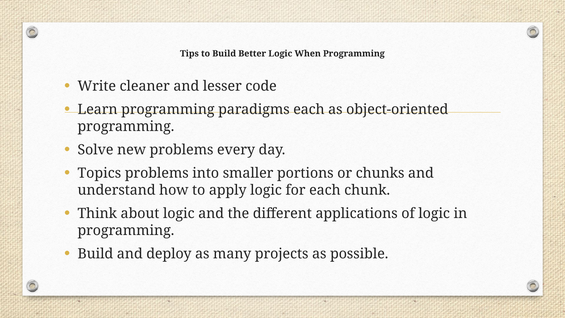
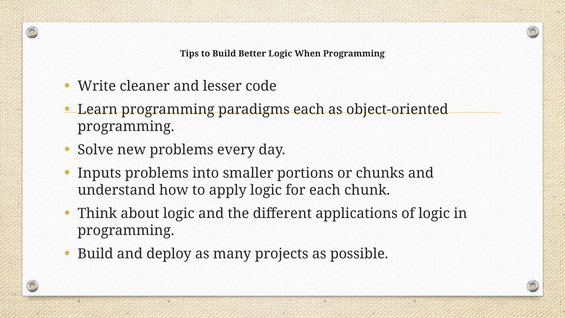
Topics: Topics -> Inputs (99, 173)
